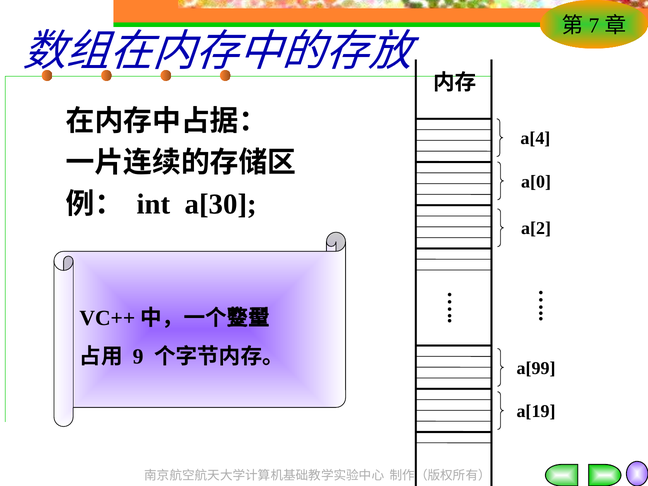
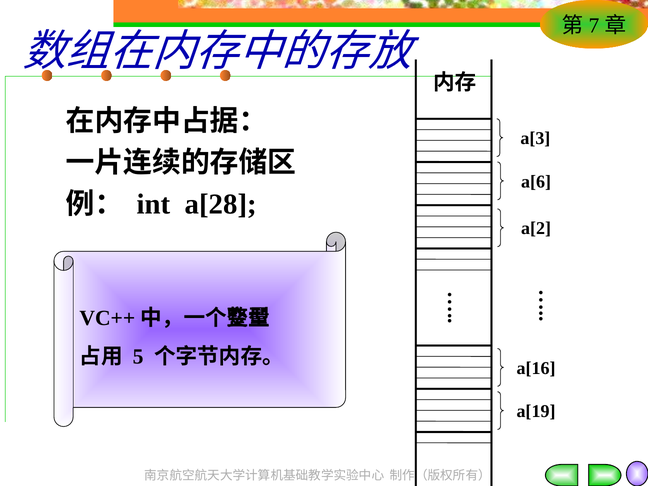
a[4: a[4 -> a[3 (535, 138)
a[0: a[0 -> a[6 (536, 182)
a[30: a[30 -> a[28 (221, 204)
9: 9 -> 5 (138, 357)
a[99: a[99 -> a[16 (536, 368)
